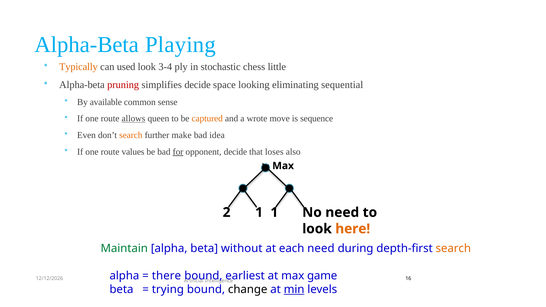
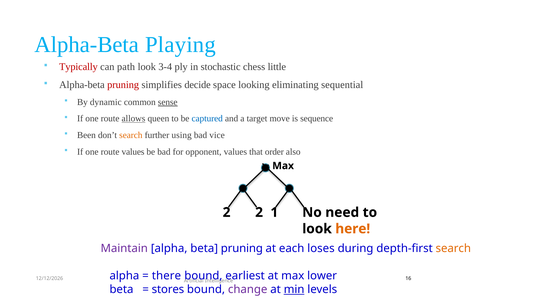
Typically colour: orange -> red (79, 67)
used: used -> path (126, 67)
available: available -> dynamic (106, 102)
sense underline: none -> present (168, 102)
captured colour: orange -> blue (207, 119)
wrote: wrote -> target (257, 119)
Even: Even -> Been (86, 135)
make: make -> using (182, 135)
idea: idea -> vice (217, 135)
for underline: present -> none (178, 152)
opponent decide: decide -> values (235, 152)
loses: loses -> order (274, 152)
2 1: 1 -> 2 (259, 212)
Maintain colour: green -> purple (124, 249)
beta without: without -> pruning (242, 249)
each need: need -> loses (321, 249)
game: game -> lower (322, 276)
trying: trying -> stores (168, 289)
change colour: black -> purple (248, 289)
